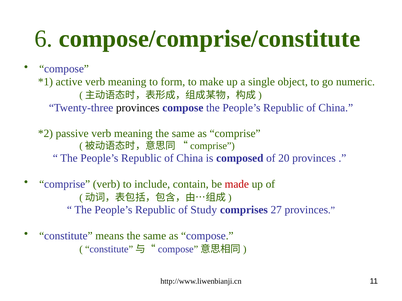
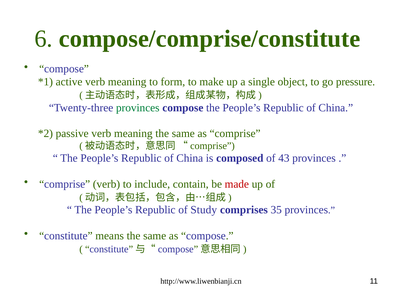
numeric: numeric -> pressure (356, 82)
provinces colour: black -> green (138, 108)
20: 20 -> 43 (284, 158)
27: 27 -> 35 (276, 210)
